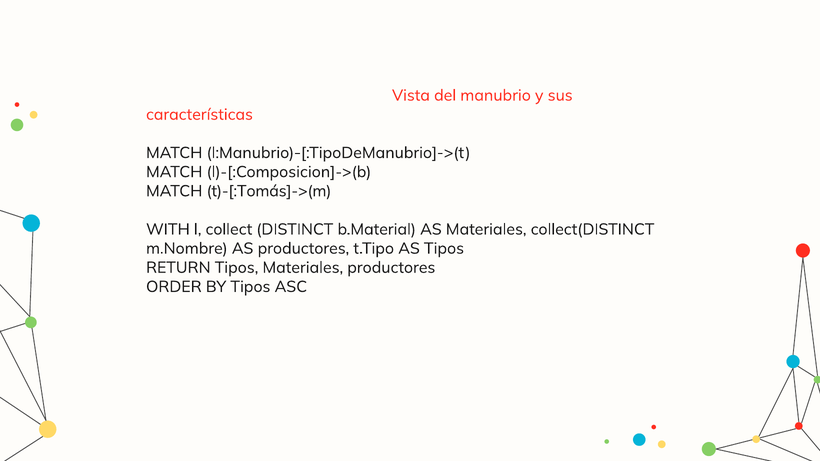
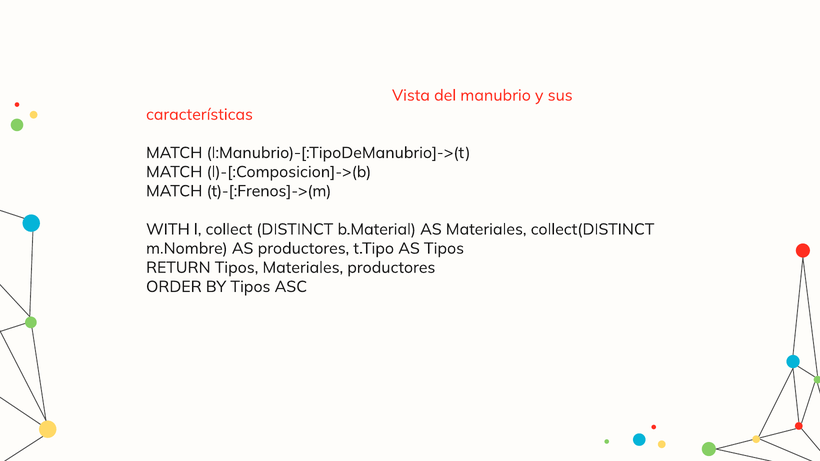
t)-[:Tomás]->(m: t)-[:Tomás]->(m -> t)-[:Frenos]->(m (269, 191)
